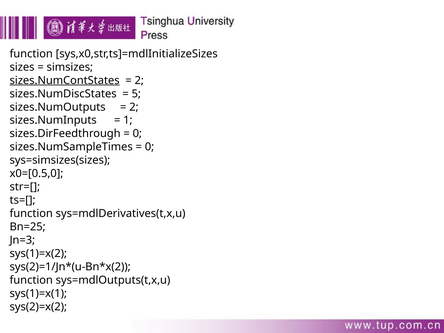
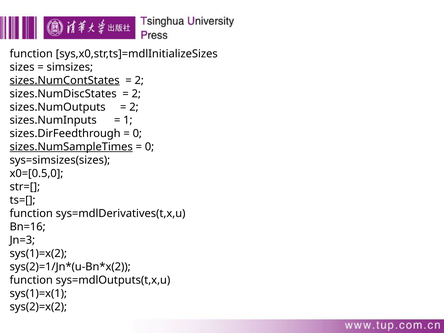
5: 5 -> 2 (136, 94)
sizes.NumSampleTimes underline: none -> present (71, 147)
Bn=25: Bn=25 -> Bn=16 (28, 227)
